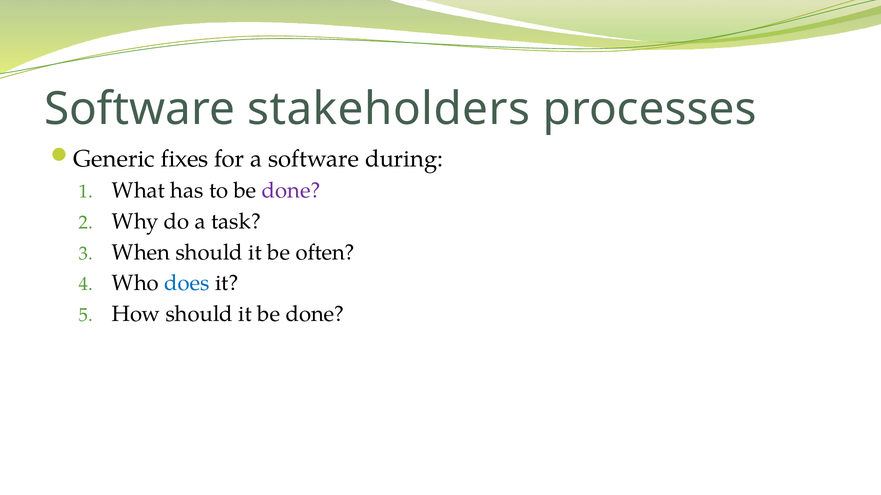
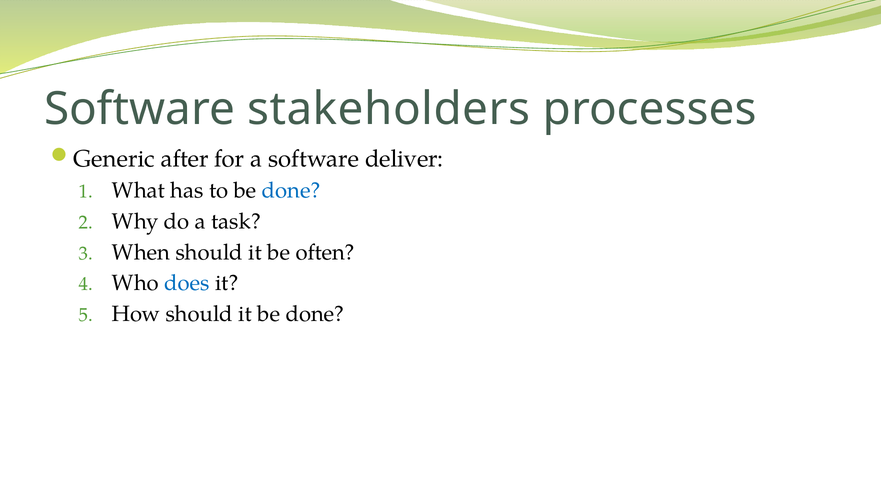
fixes: fixes -> after (185, 159)
during: during -> deliver (404, 159)
done colour: purple -> blue (291, 191)
